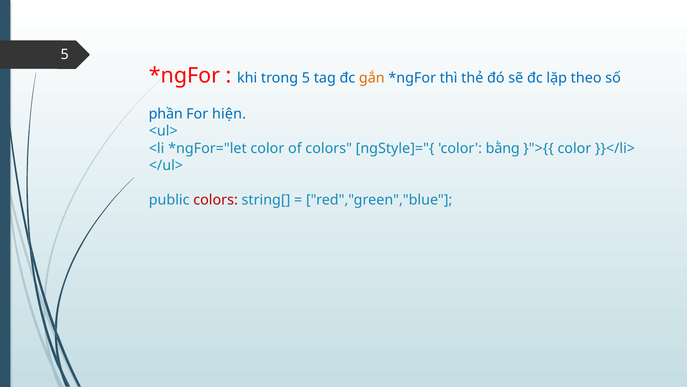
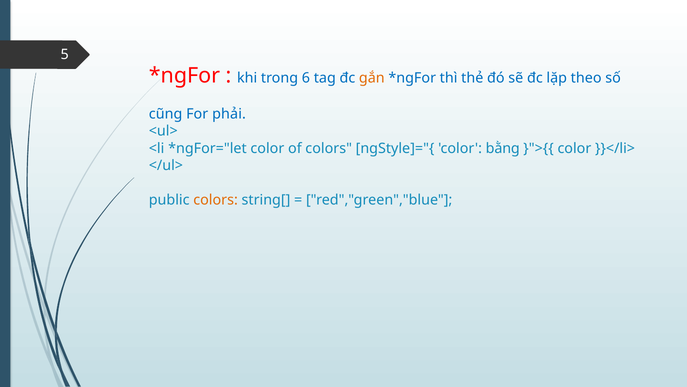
trong 5: 5 -> 6 (306, 78)
phần: phần -> cũng (166, 114)
hiện: hiện -> phải (229, 114)
colors colour: red -> orange (216, 200)
